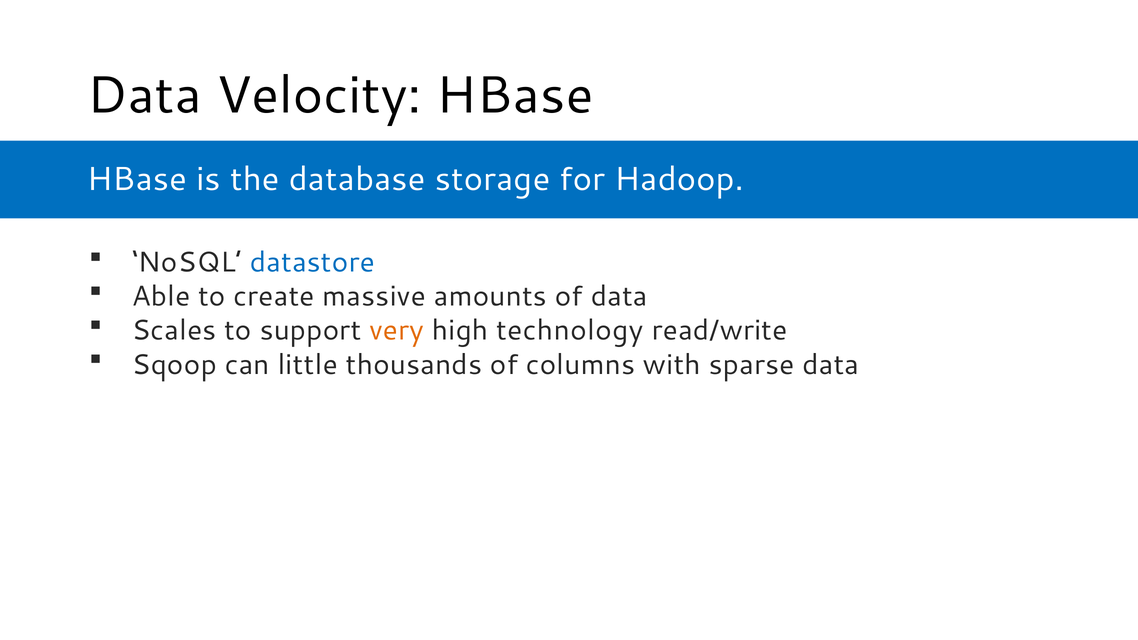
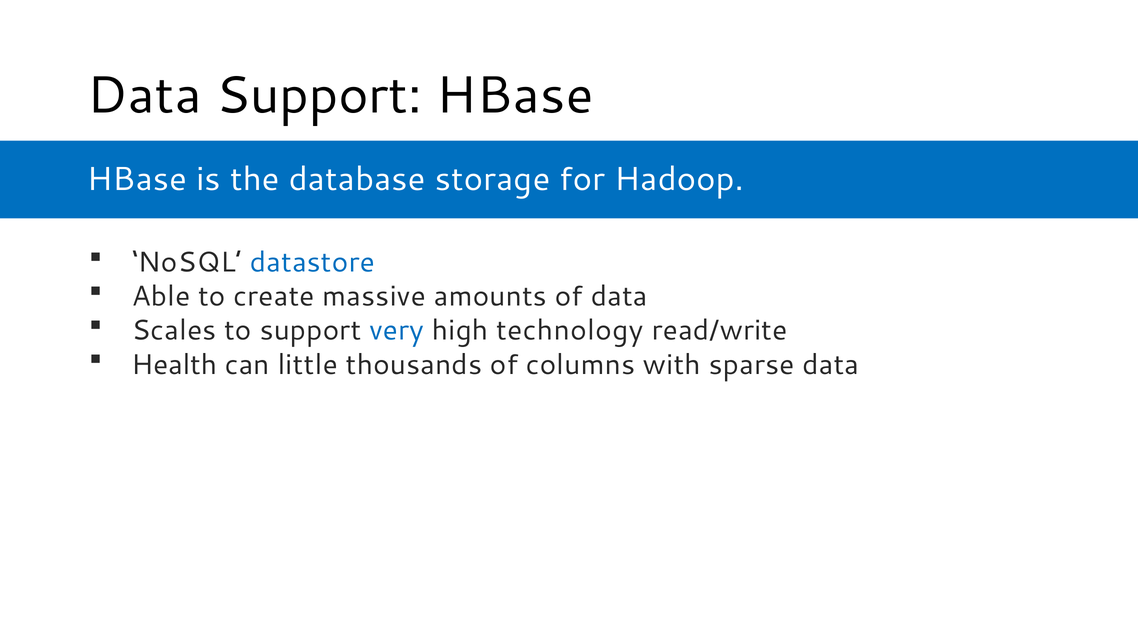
Data Velocity: Velocity -> Support (319, 96)
very colour: orange -> blue (397, 331)
Sqoop: Sqoop -> Health (174, 365)
